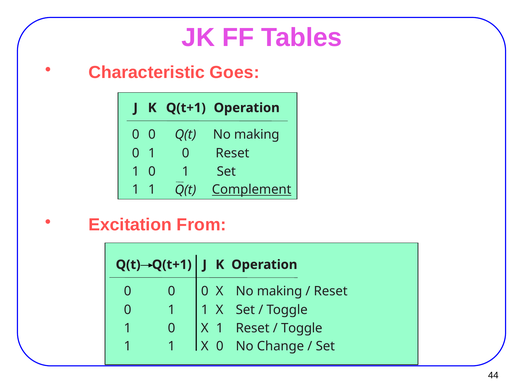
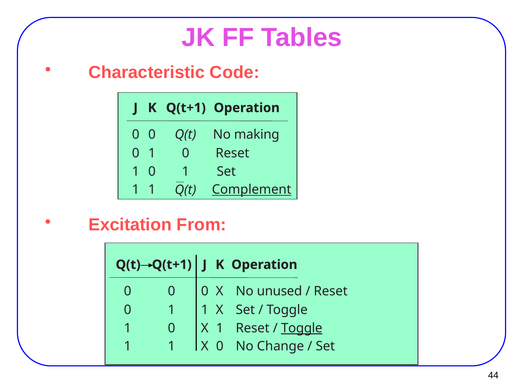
Goes: Goes -> Code (235, 72)
making: making -> unused (280, 291)
Toggle underline: none -> present (302, 328)
